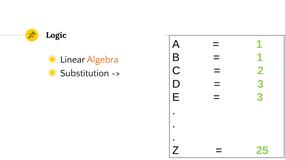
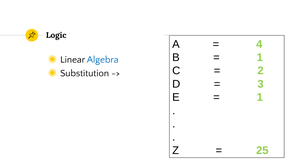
1: 1 -> 4 (259, 44)
Algebra colour: orange -> blue (103, 60)
3: 3 -> 1 (260, 97)
